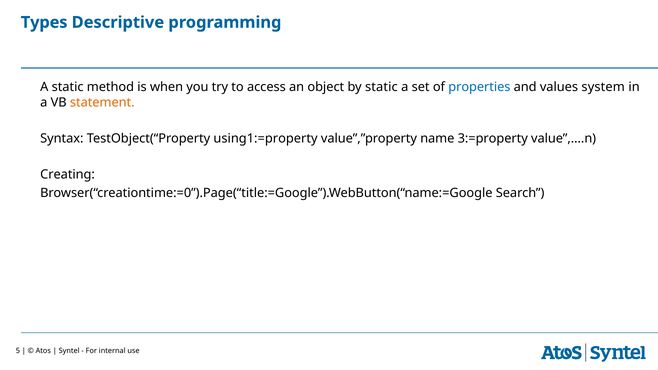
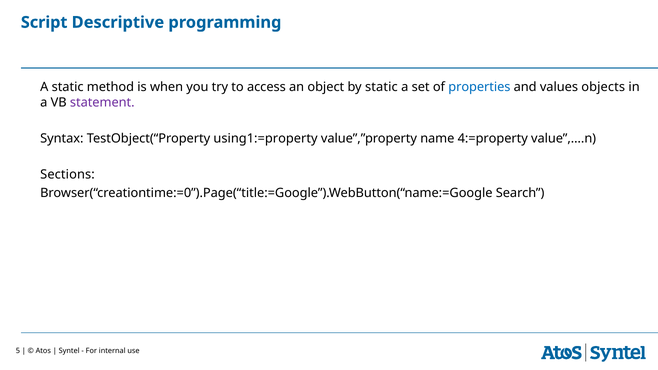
Types: Types -> Script (44, 22)
system: system -> objects (603, 87)
statement colour: orange -> purple (102, 102)
3:=property: 3:=property -> 4:=property (493, 139)
Creating: Creating -> Sections (67, 175)
